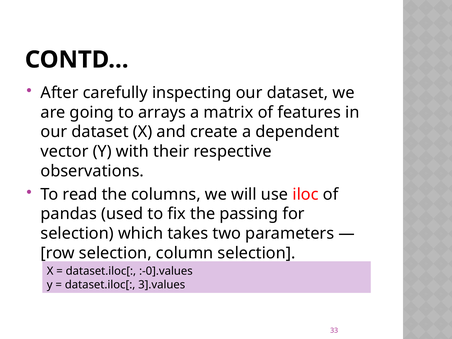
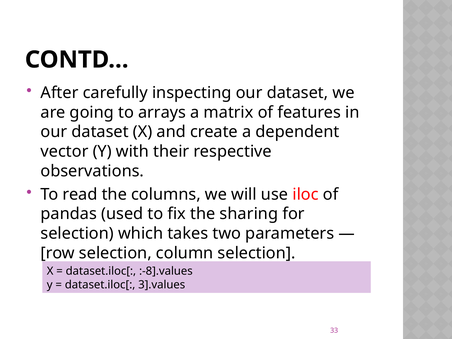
passing: passing -> sharing (249, 214)
:-0].values: :-0].values -> :-8].values (166, 271)
